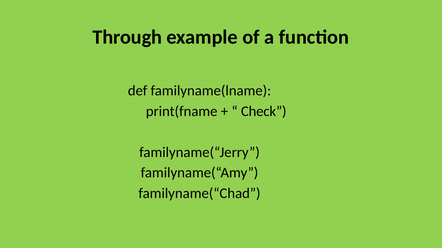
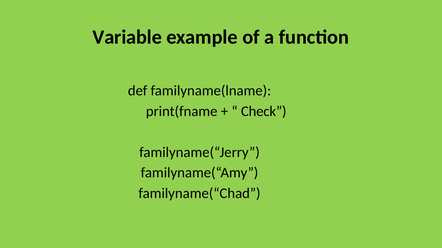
Through: Through -> Variable (127, 37)
